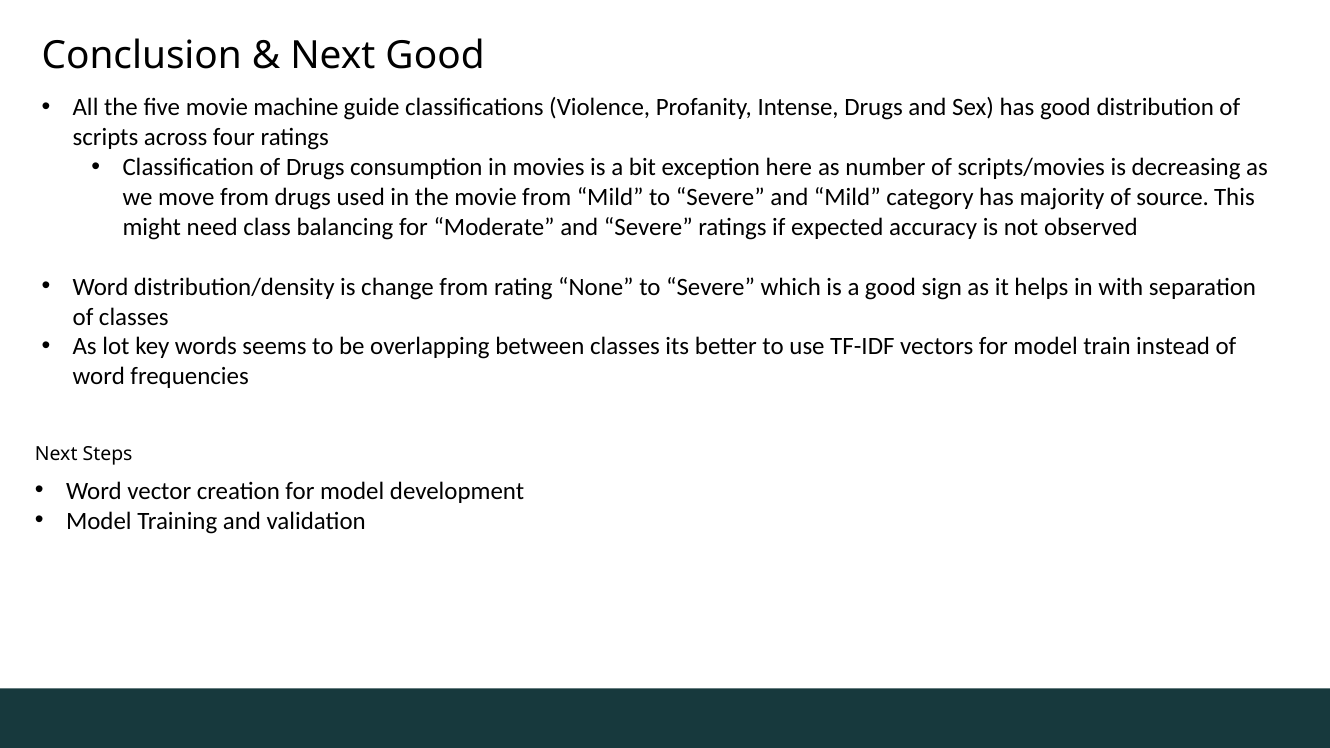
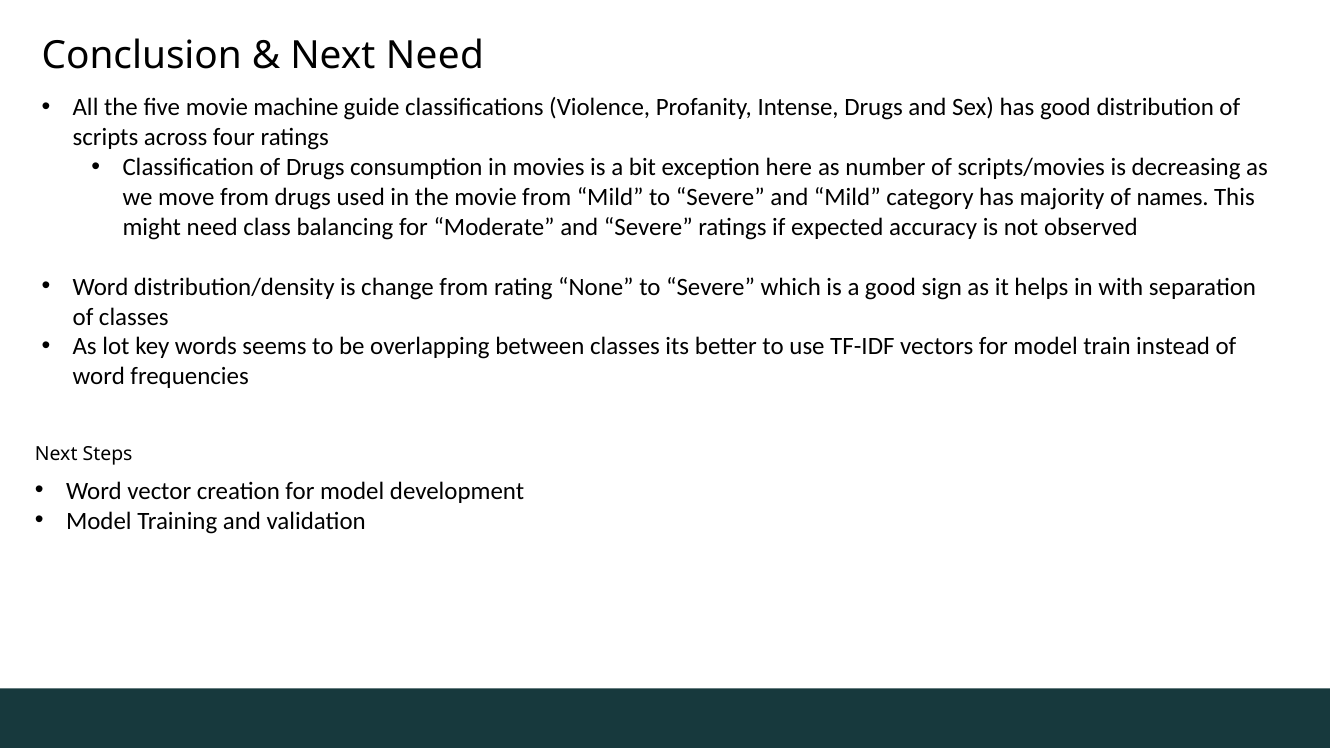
Next Good: Good -> Need (435, 56)
source: source -> names (1173, 197)
